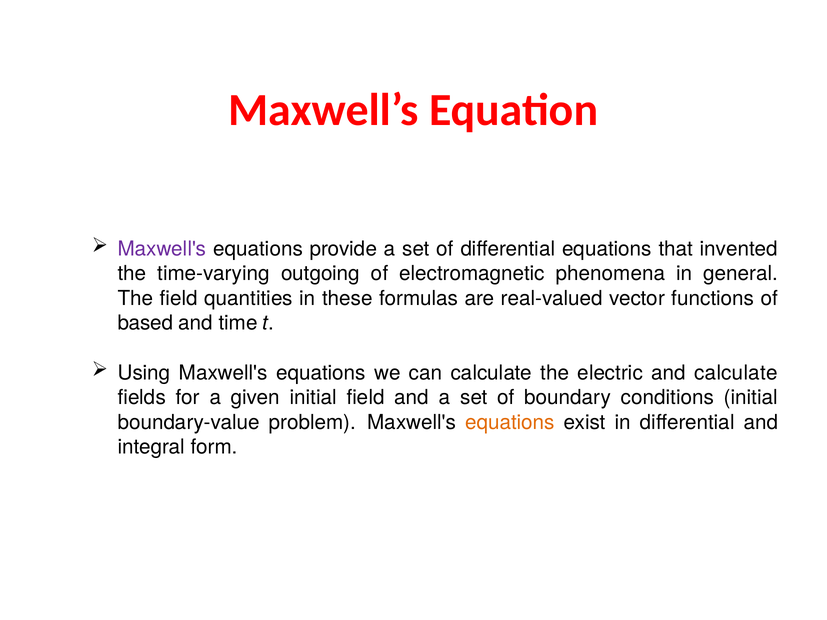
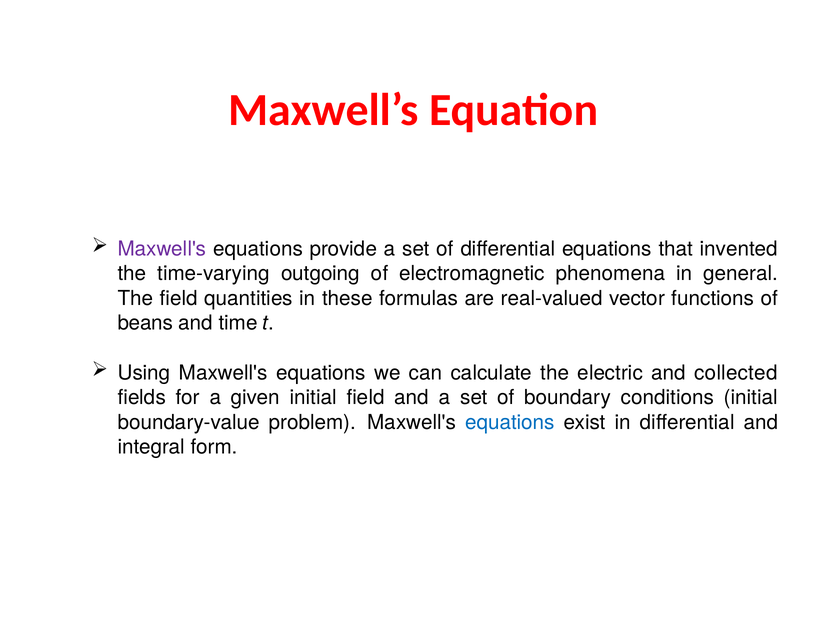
based: based -> beans (145, 323)
and calculate: calculate -> collected (736, 373)
equations colour: orange -> blue (510, 423)
